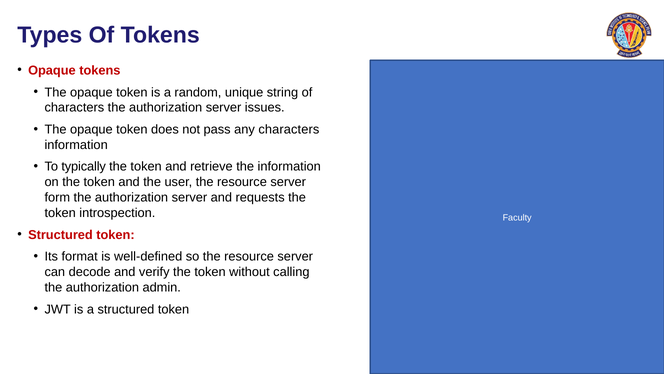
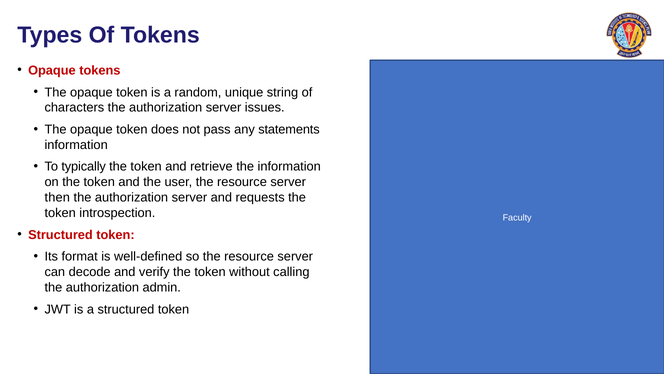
any characters: characters -> statements (289, 129)
form: form -> then (57, 197)
